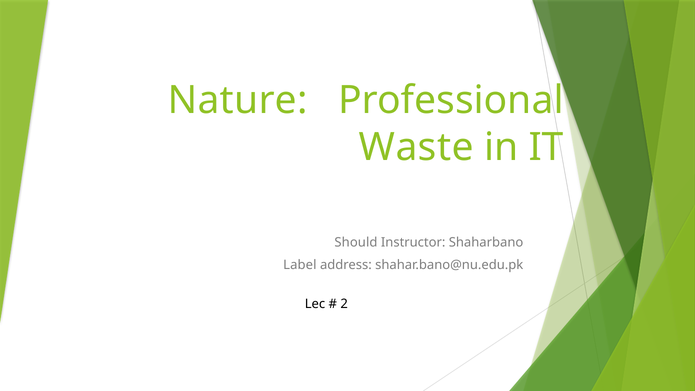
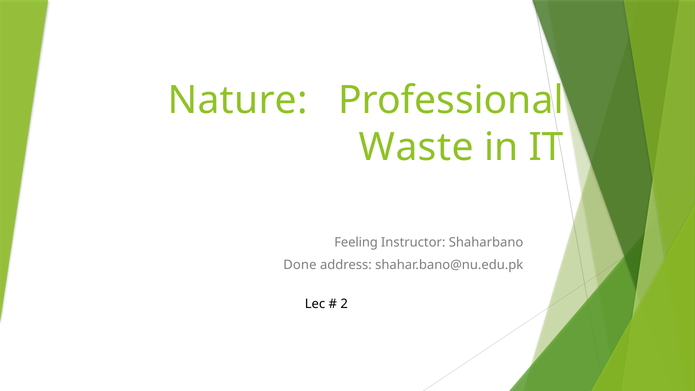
Should: Should -> Feeling (356, 242)
Label: Label -> Done (300, 265)
